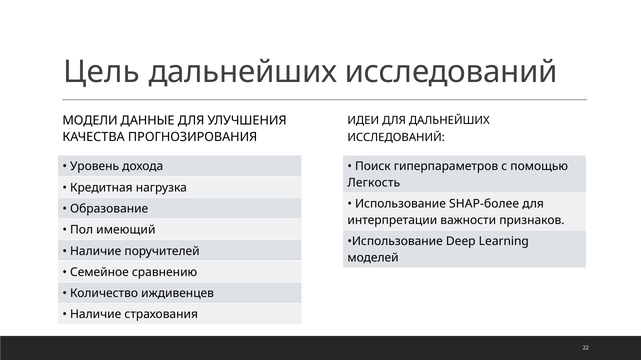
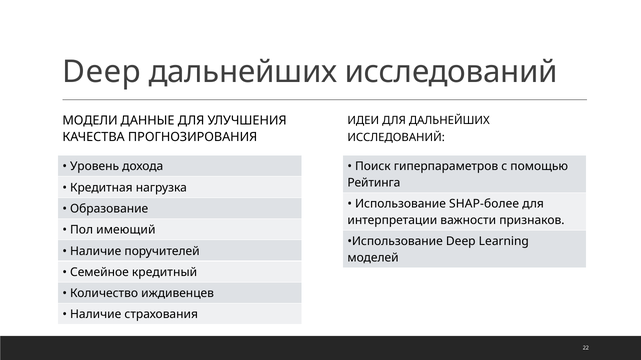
Цель: Цель -> Deep (102, 72)
Легкость: Легкость -> Рейтинга (374, 183)
сравнению: сравнению -> кредитный (165, 273)
